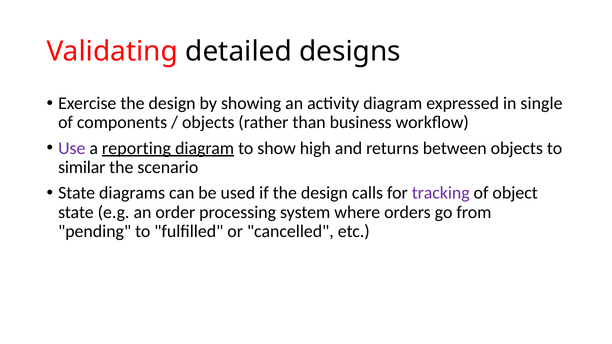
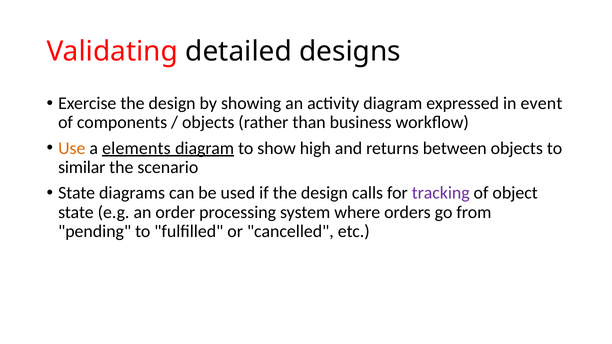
single: single -> event (541, 103)
Use colour: purple -> orange (72, 148)
reporting: reporting -> elements (136, 148)
